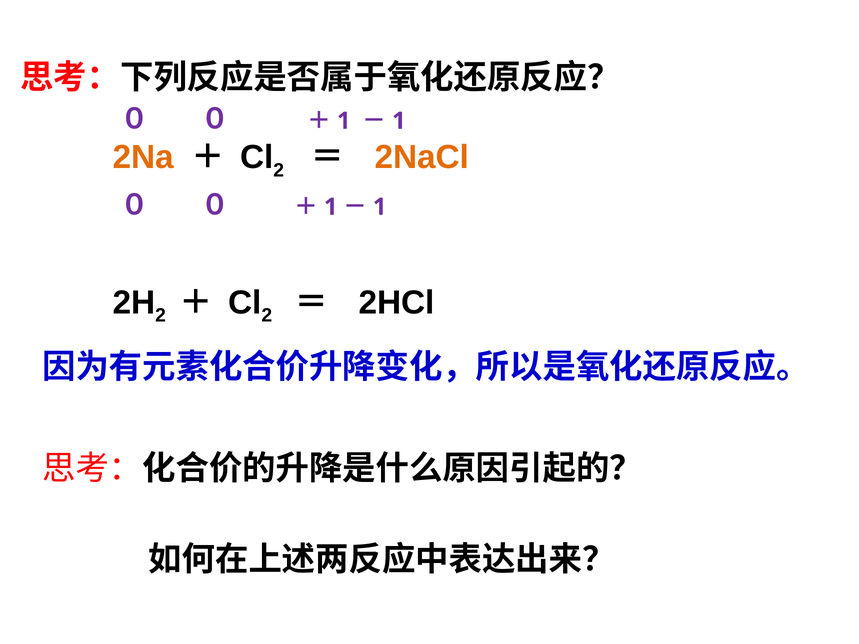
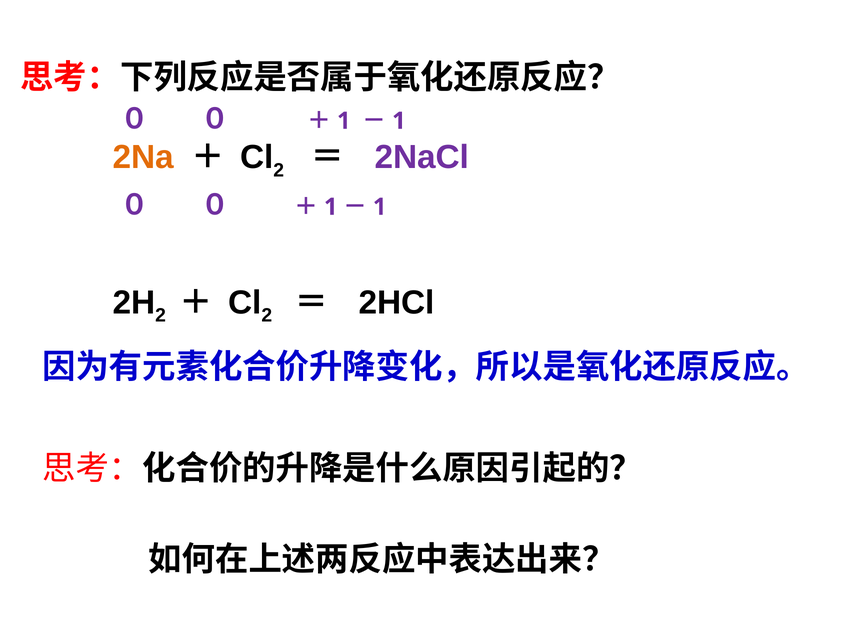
2NaCl colour: orange -> purple (422, 157)
